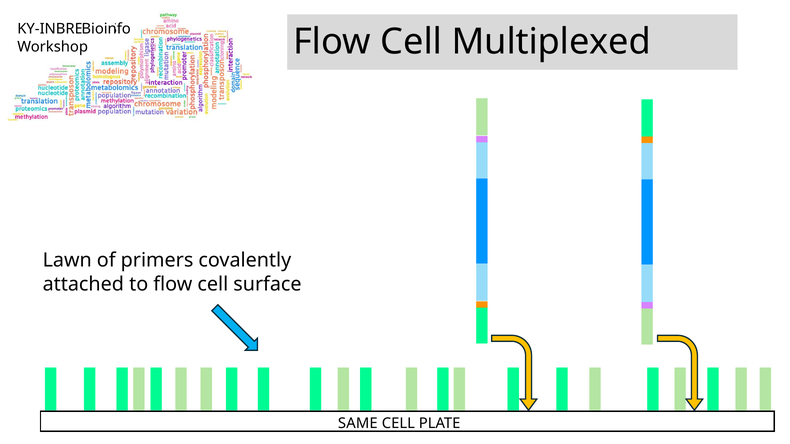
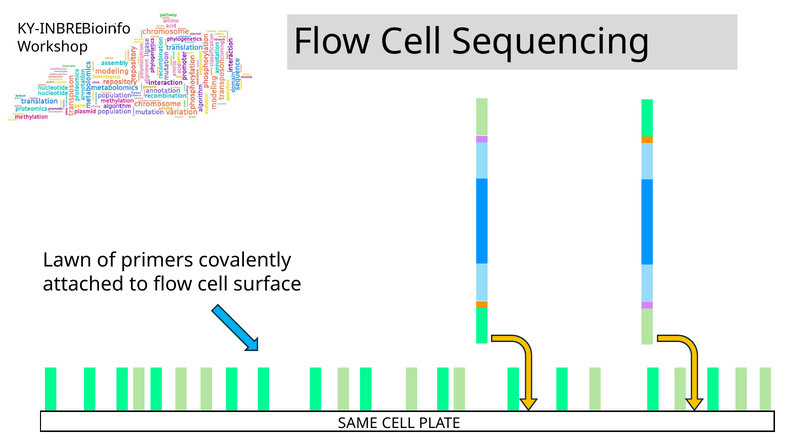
Multiplexed: Multiplexed -> Sequencing (551, 42)
